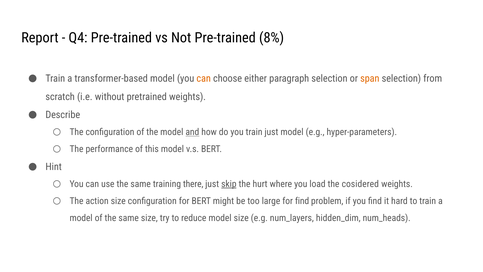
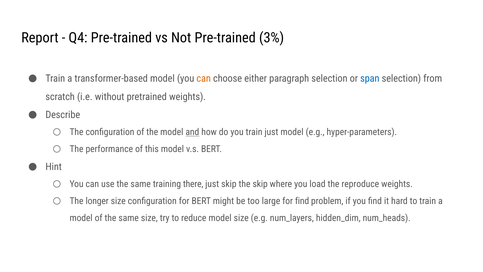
8%: 8% -> 3% (272, 38)
span colour: orange -> blue (370, 78)
skip underline: present -> none (229, 184)
the hurt: hurt -> skip (260, 184)
cosidered: cosidered -> reproduce (360, 184)
action: action -> longer (97, 201)
